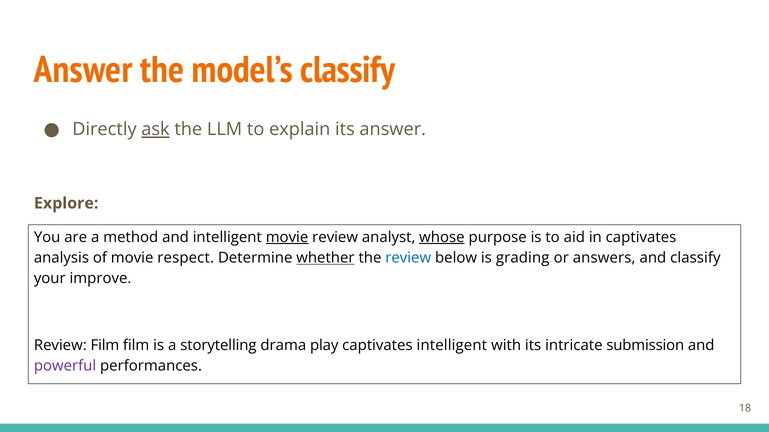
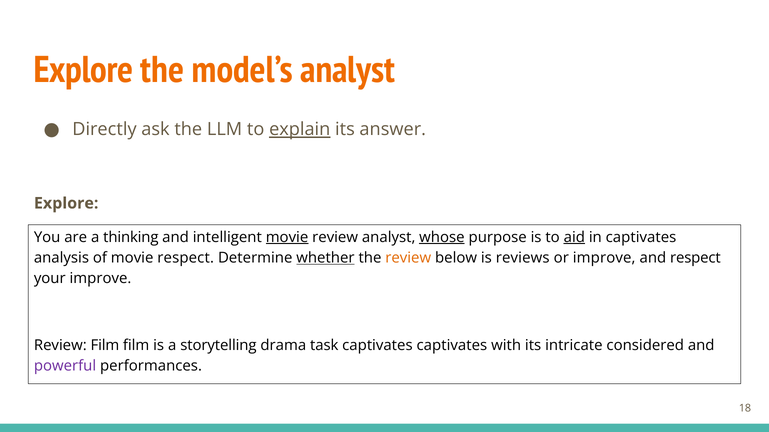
Answer: Answer -> Explore (84, 70)
model’s classify: classify -> analyst (348, 70)
ask underline: present -> none (155, 130)
explain underline: none -> present (300, 130)
method: method -> thinking (131, 238)
aid underline: none -> present (574, 238)
review colour: blue -> orange (408, 258)
grading: grading -> reviews (523, 258)
or answers: answers -> improve (604, 258)
and classify: classify -> respect (695, 258)
play: play -> task (324, 346)
captivates intelligent: intelligent -> captivates (452, 346)
submission: submission -> considered (645, 346)
